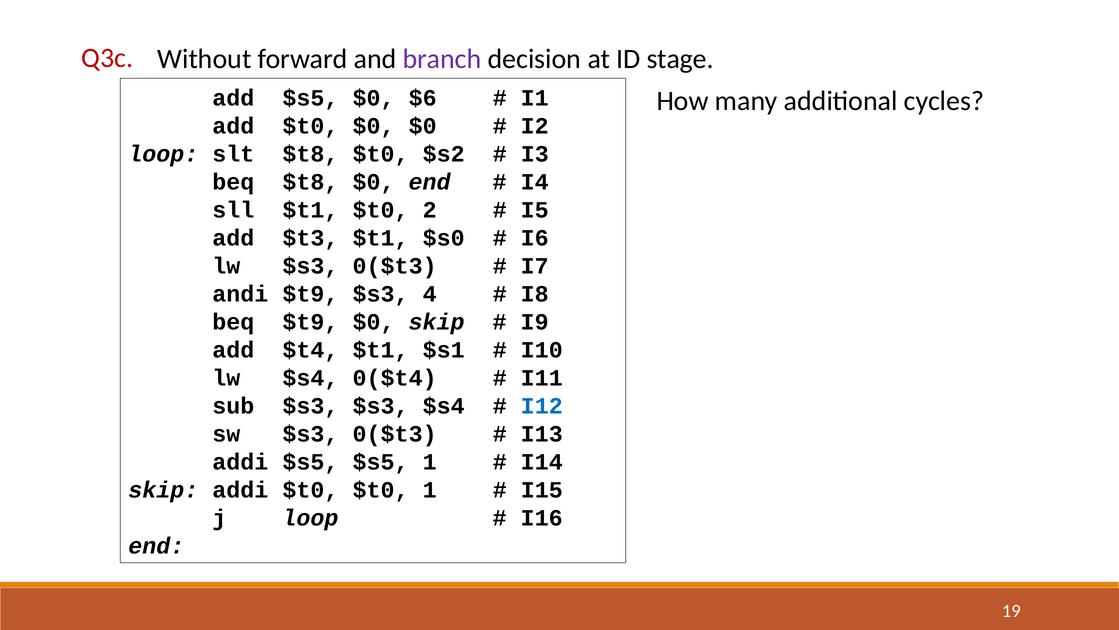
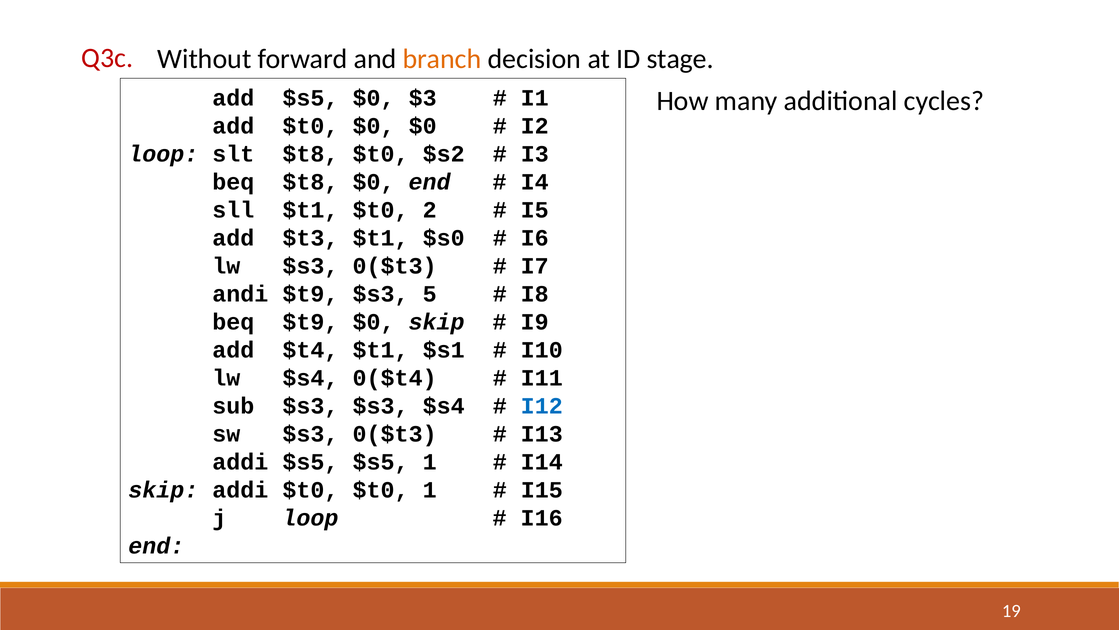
branch colour: purple -> orange (442, 59)
$6: $6 -> $3 (423, 98)
4: 4 -> 5 (430, 294)
